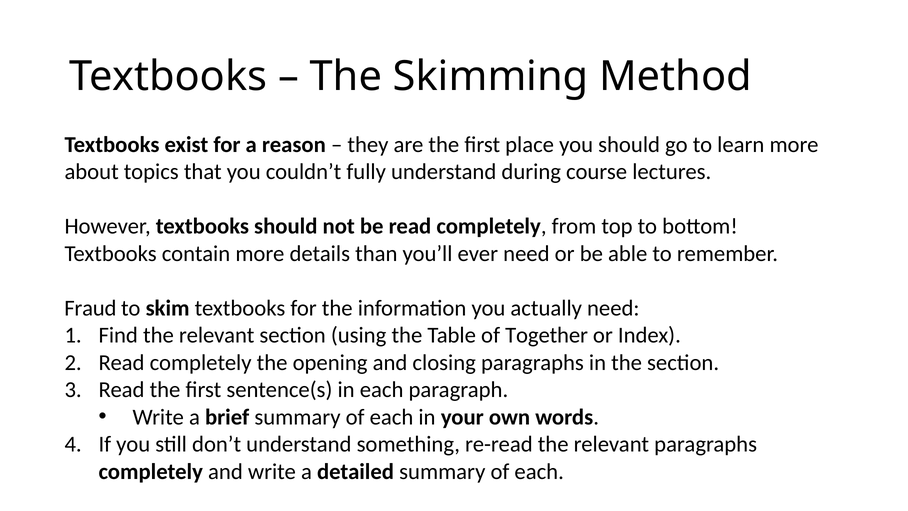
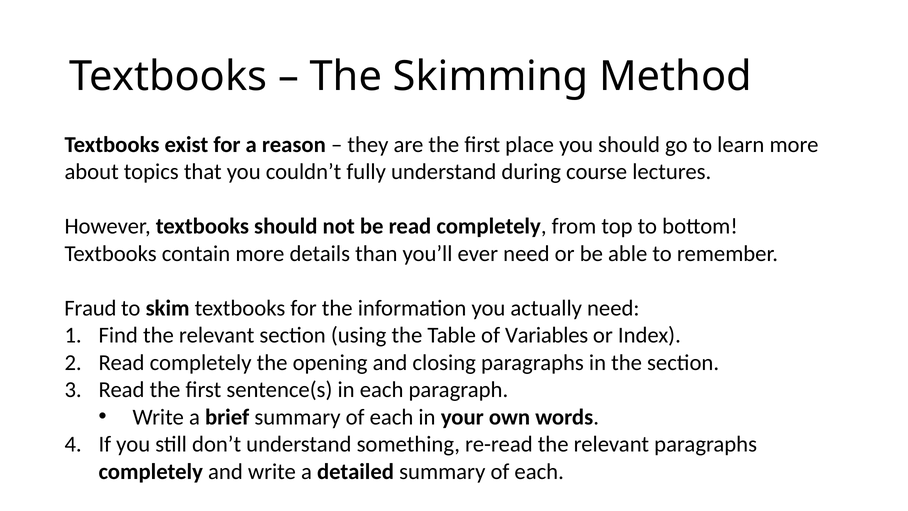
Together: Together -> Variables (547, 335)
